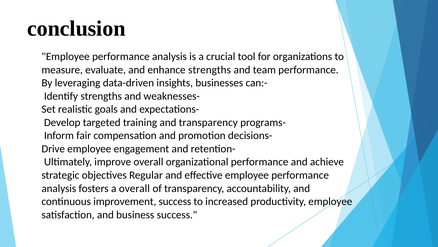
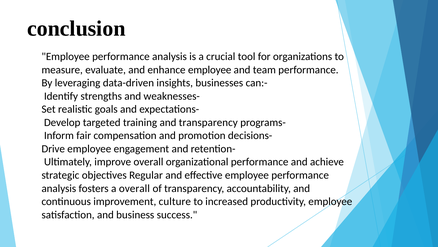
enhance strengths: strengths -> employee (210, 70)
improvement success: success -> culture (175, 201)
